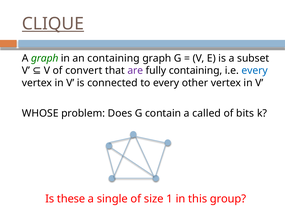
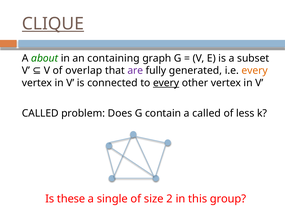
A graph: graph -> about (45, 58)
convert: convert -> overlap (84, 71)
fully containing: containing -> generated (195, 71)
every colour: blue -> orange (255, 71)
every underline: none -> present (166, 83)
WHOSE: WHOSE -> CALLED (40, 113)
bits: bits -> less (245, 113)
1: 1 -> 2 (170, 199)
